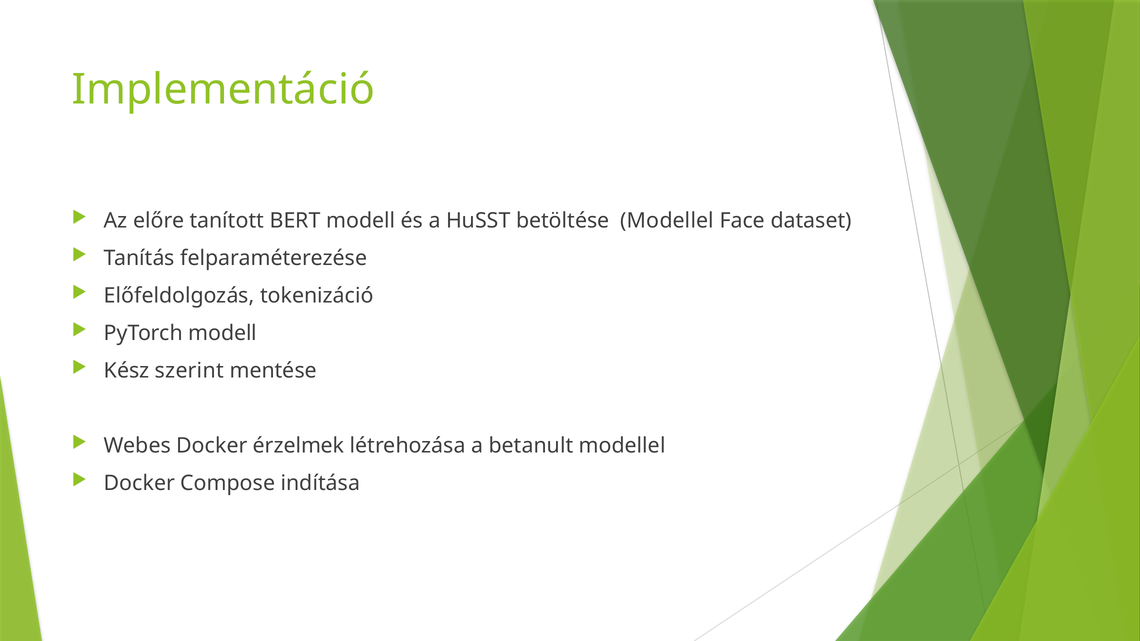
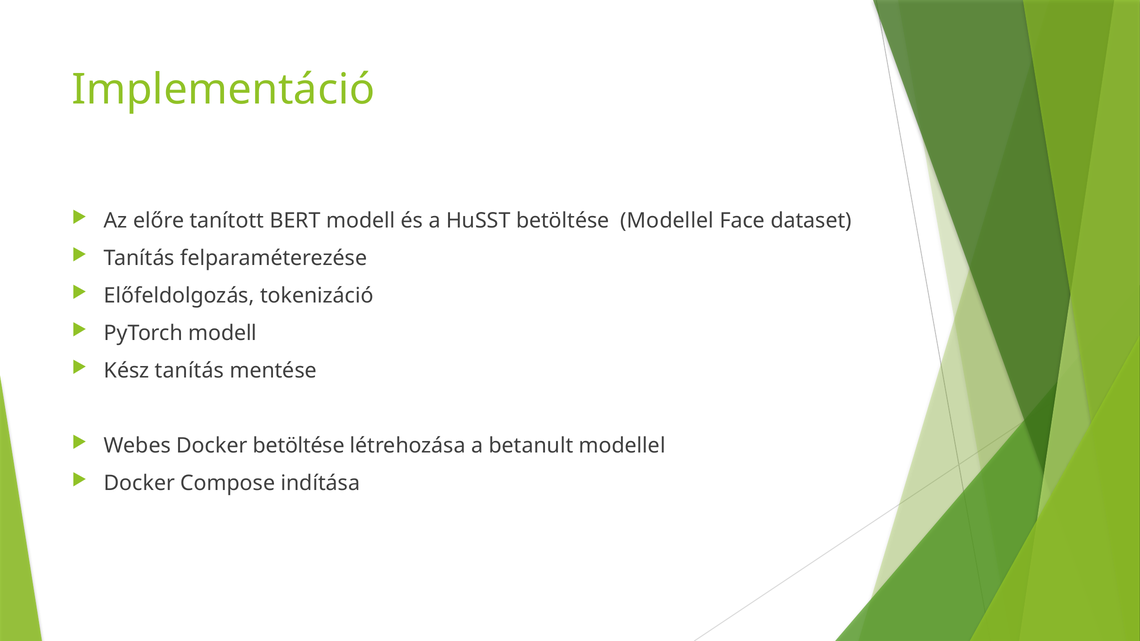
Kész szerint: szerint -> tanítás (189, 371)
Docker érzelmek: érzelmek -> betöltése (299, 446)
